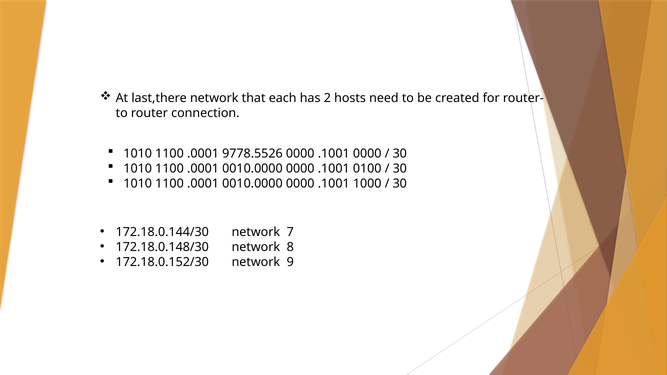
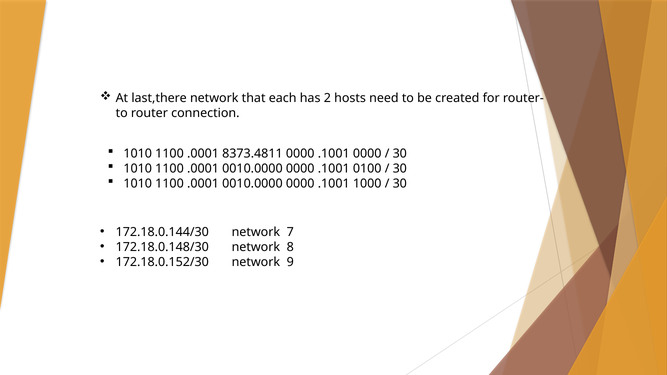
9778.5526: 9778.5526 -> 8373.4811 (252, 154)
